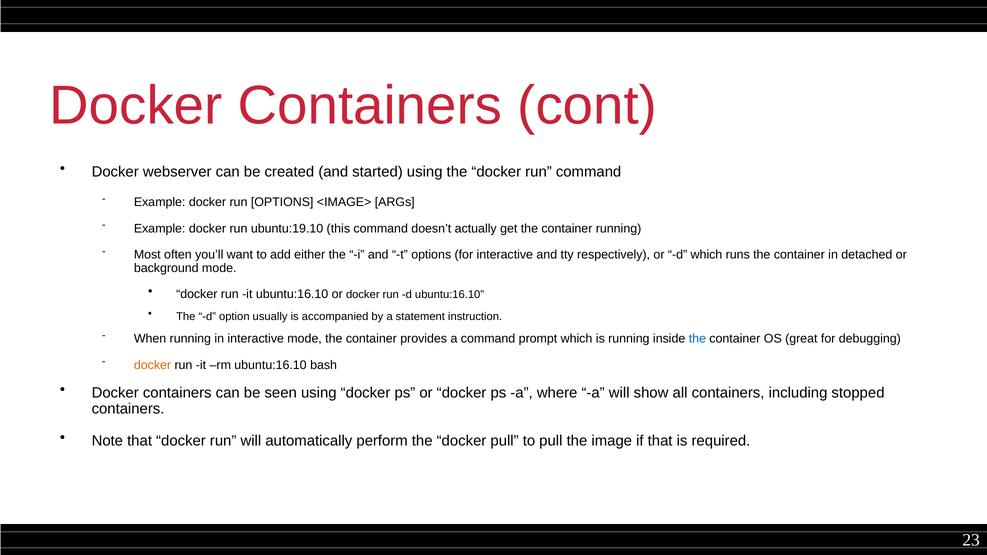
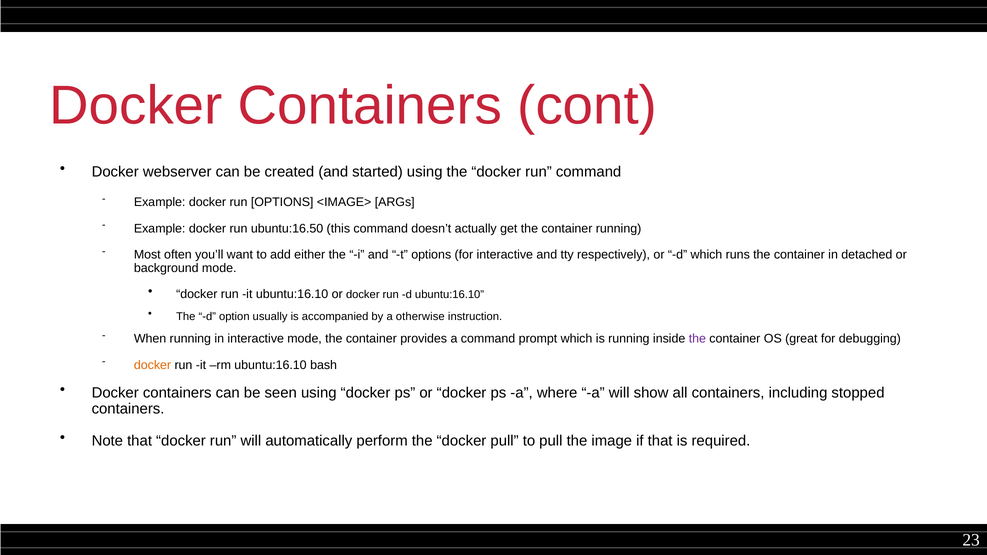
ubuntu:19.10: ubuntu:19.10 -> ubuntu:16.50 (287, 229)
statement: statement -> otherwise (420, 316)
the colour: blue -> purple (697, 339)
